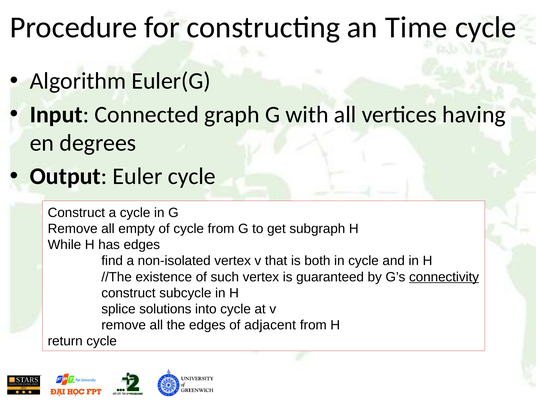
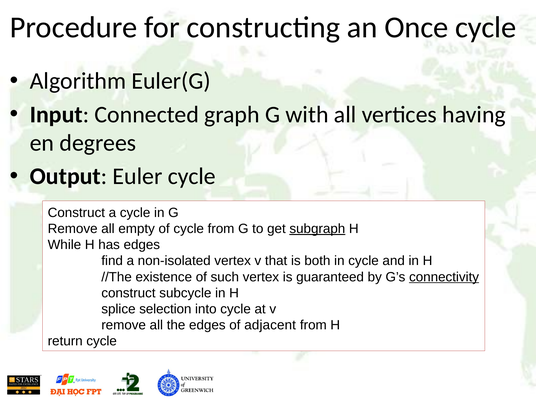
Time: Time -> Once (416, 28)
subgraph underline: none -> present (317, 229)
solutions: solutions -> selection (165, 309)
